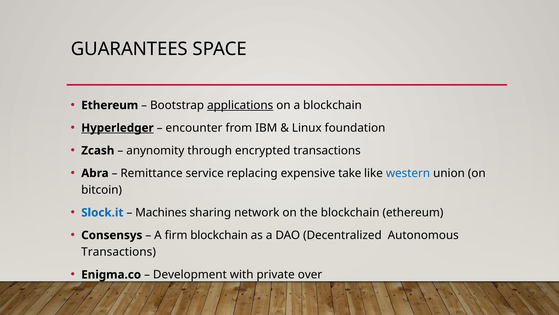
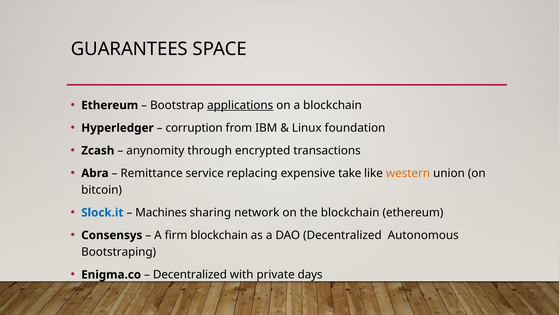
Hyperledger underline: present -> none (117, 128)
encounter: encounter -> corruption (194, 128)
western colour: blue -> orange (408, 173)
Transactions: Transactions -> Bootstraping (119, 252)
Development: Development -> Decentralized (190, 274)
over: over -> days (310, 274)
